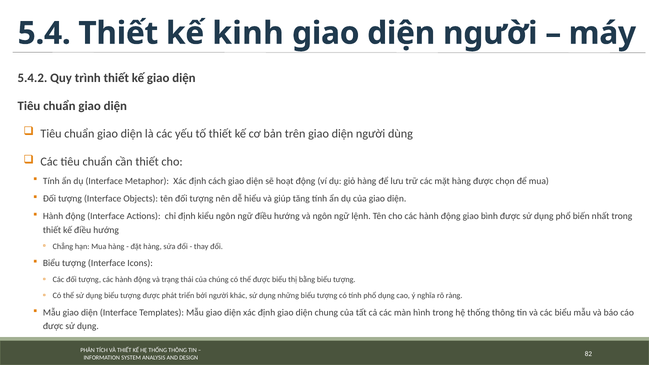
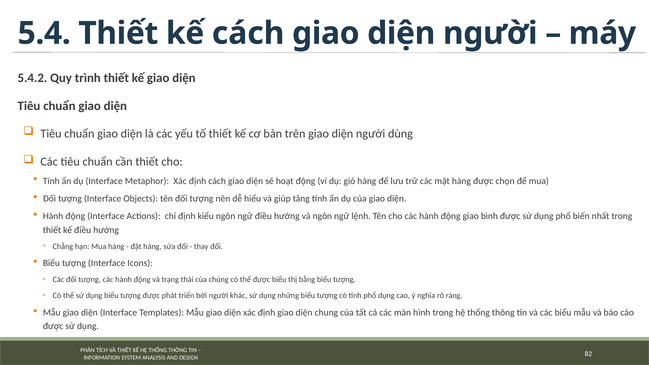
kế kinh: kinh -> cách (248, 33)
